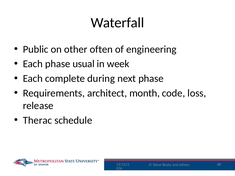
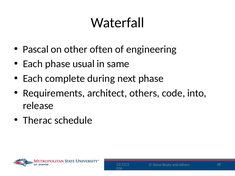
Public: Public -> Pascal (36, 49)
week: week -> same (118, 64)
architect month: month -> others (145, 93)
loss: loss -> into (197, 93)
